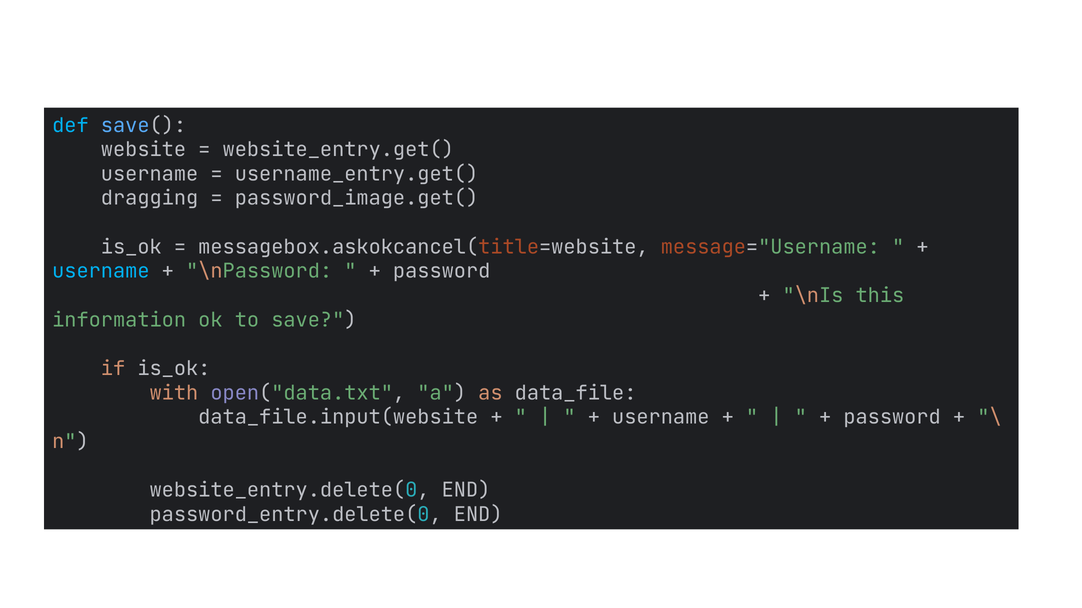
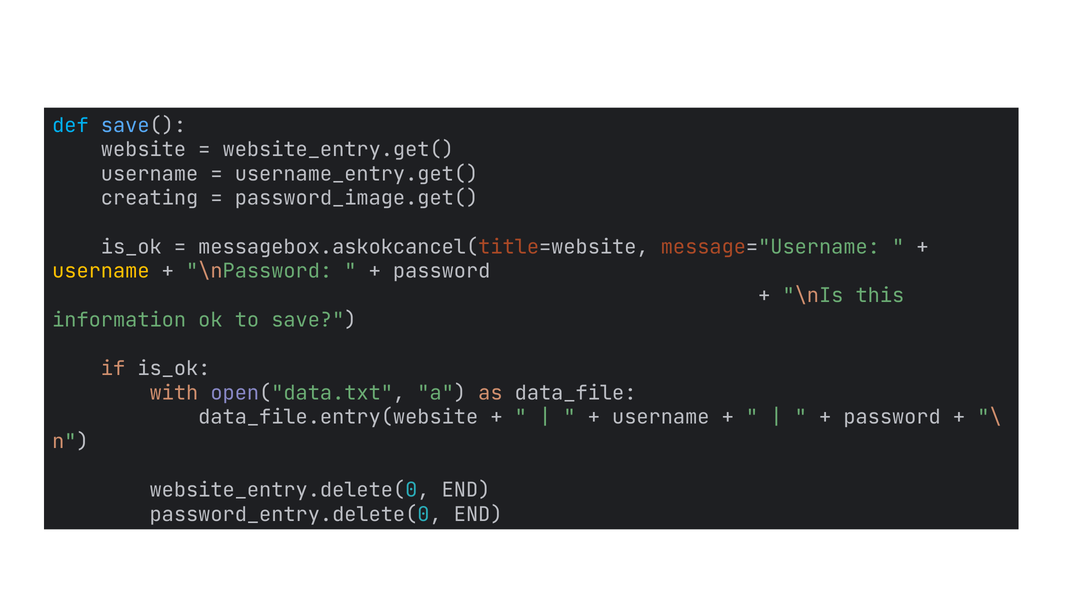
dragging: dragging -> creating (150, 198)
username colour: light blue -> yellow (101, 272)
data_file.input(website: data_file.input(website -> data_file.entry(website (338, 418)
